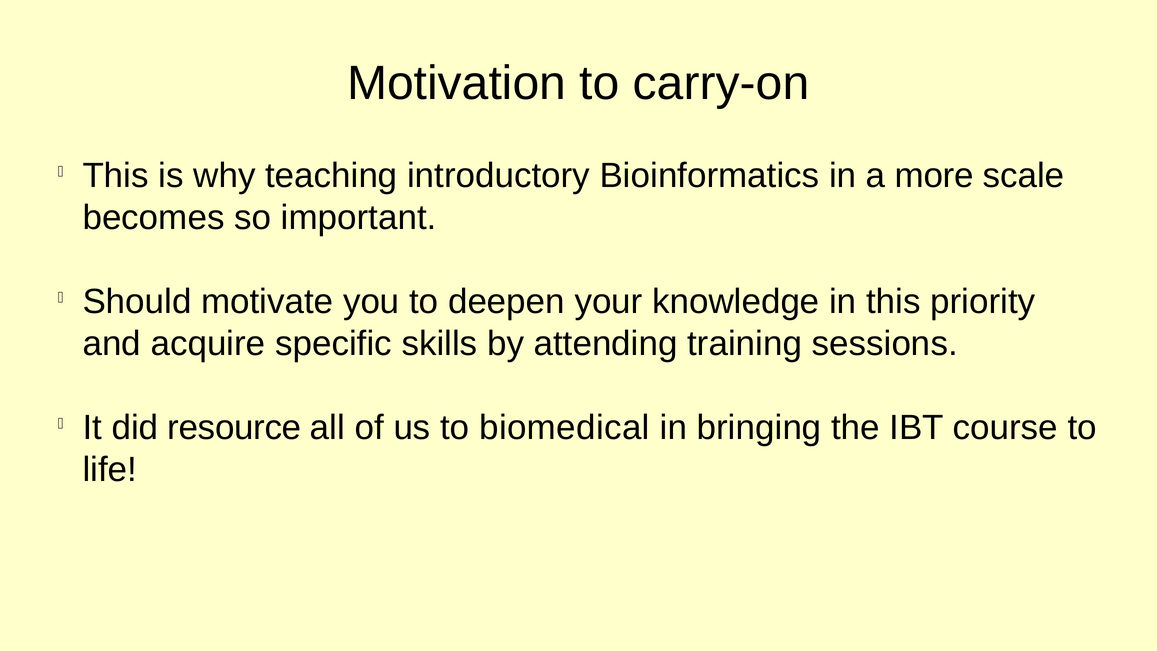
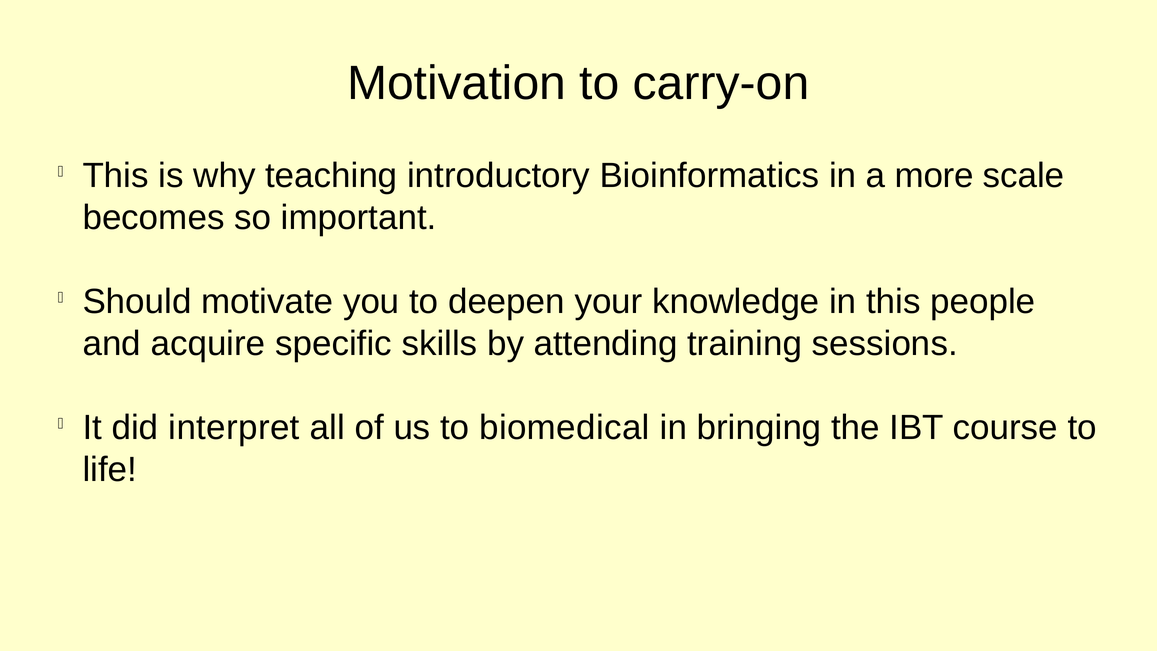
priority: priority -> people (983, 302)
resource: resource -> interpret (234, 428)
